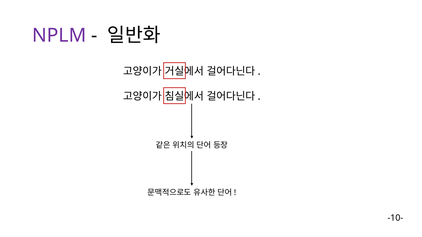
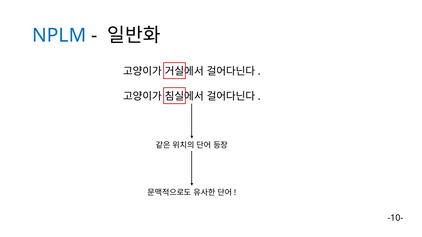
NPLM colour: purple -> blue (59, 35)
